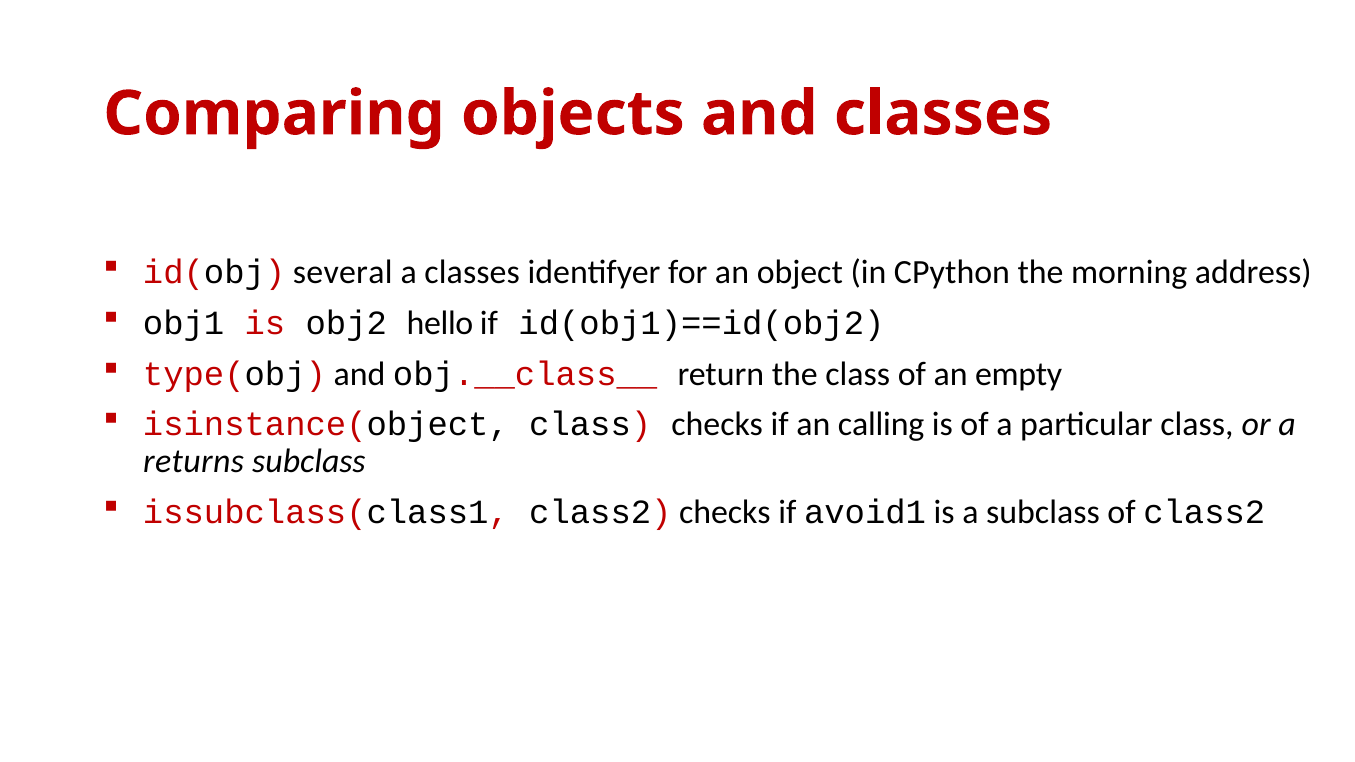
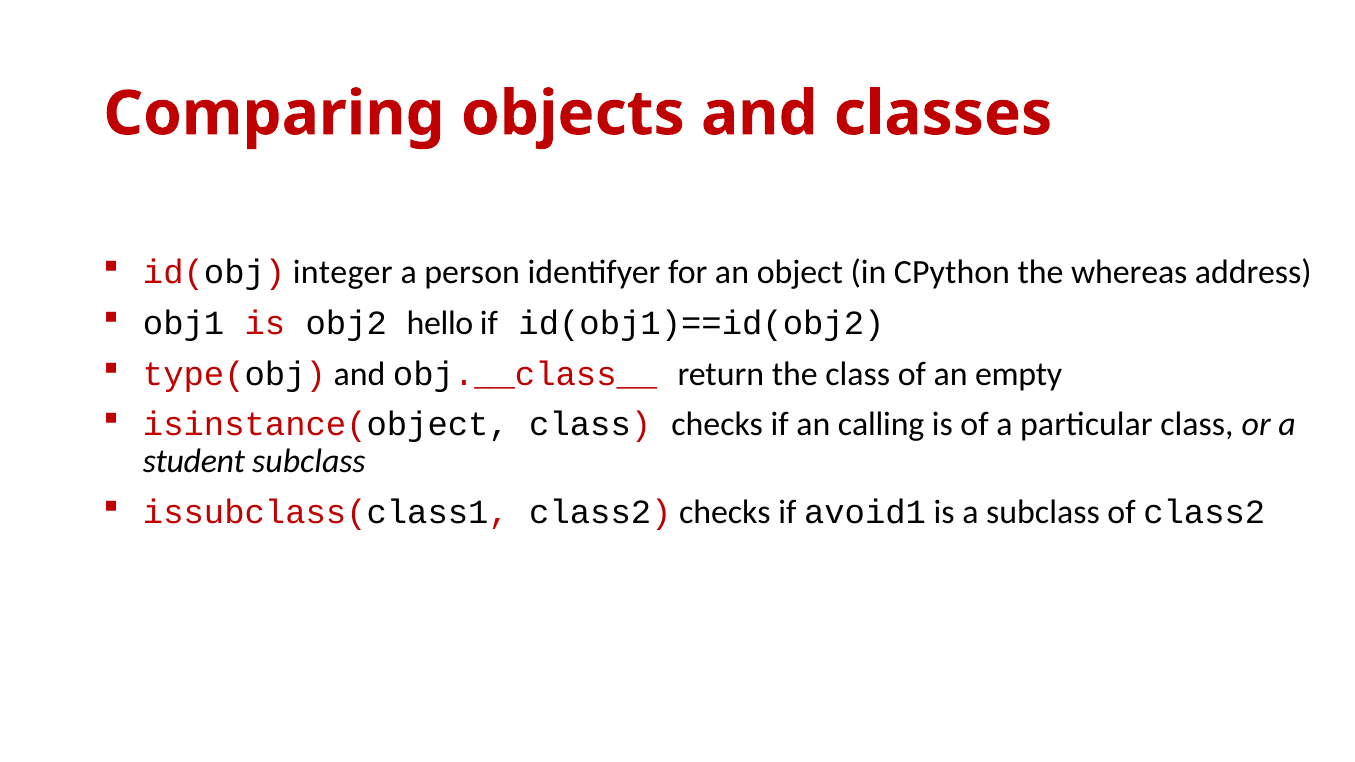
several: several -> integer (343, 273)
a classes: classes -> person (472, 273)
morning: morning -> whereas (1129, 273)
returns: returns -> student (194, 461)
